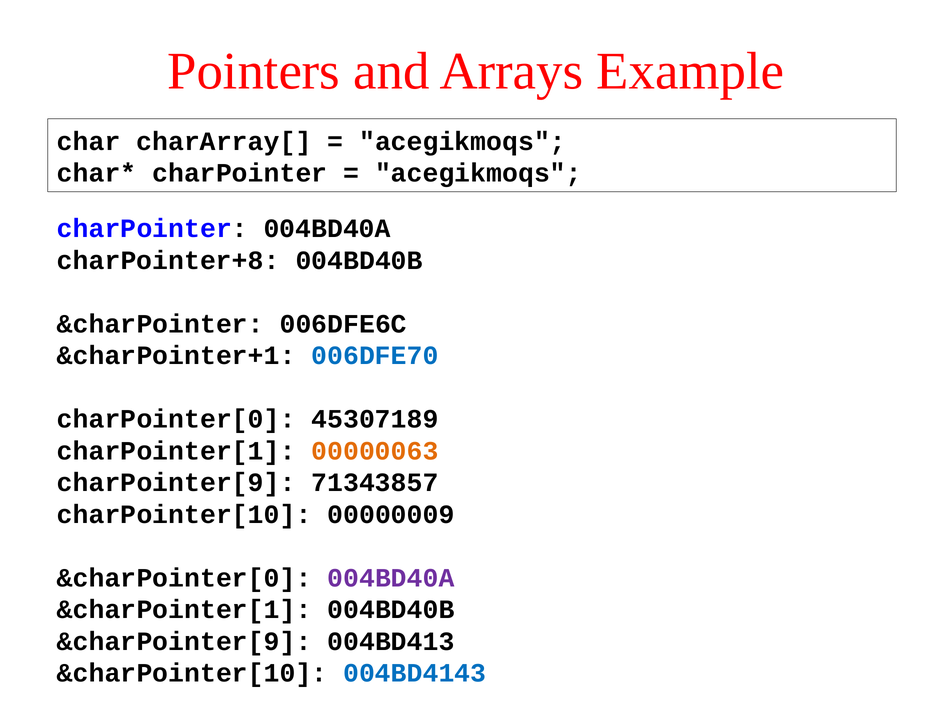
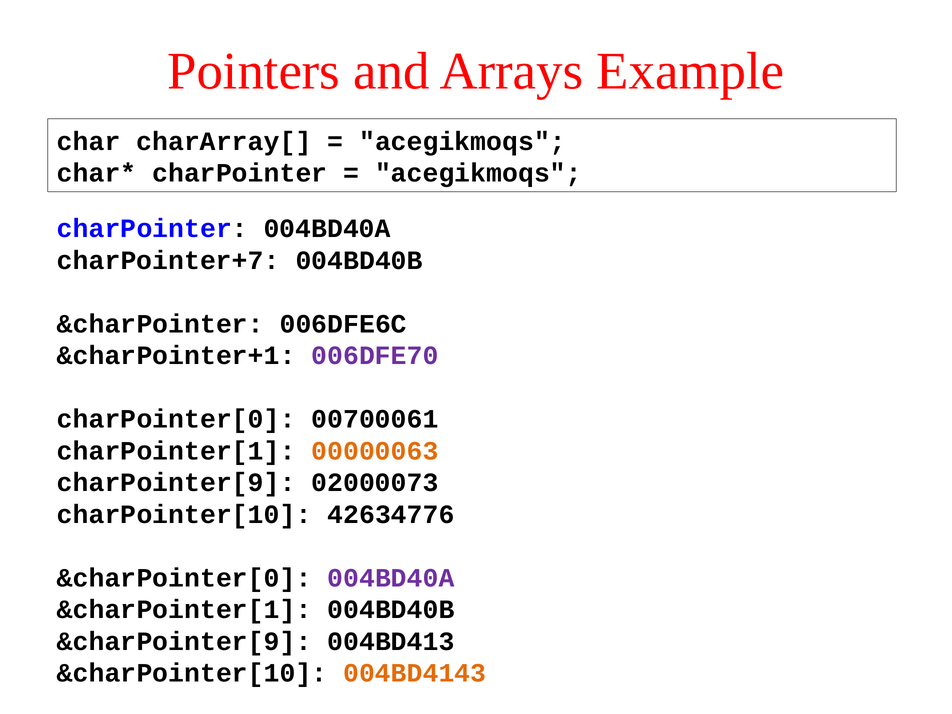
charPointer+8: charPointer+8 -> charPointer+7 (168, 260)
006DFE70 colour: blue -> purple (375, 356)
45307189: 45307189 -> 00700061 (375, 419)
71343857: 71343857 -> 02000073 (375, 483)
00000009: 00000009 -> 42634776 (391, 514)
004BD4143 colour: blue -> orange (415, 673)
